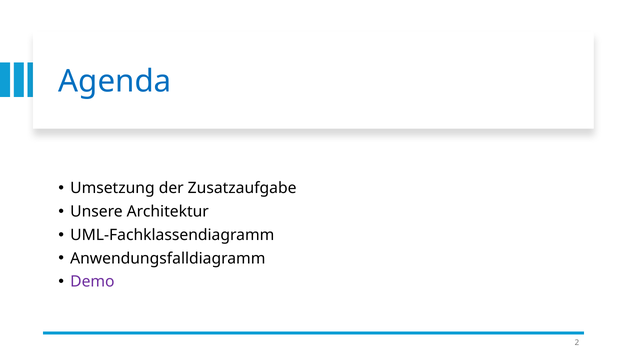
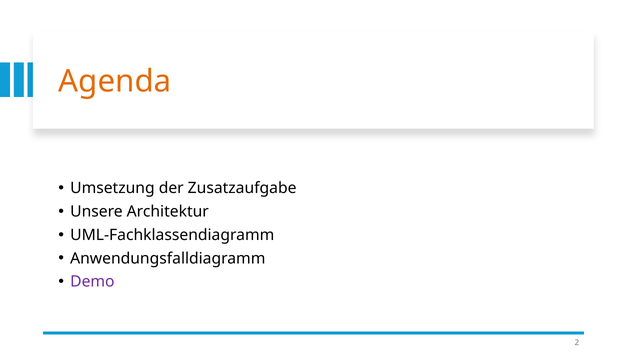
Agenda colour: blue -> orange (115, 81)
